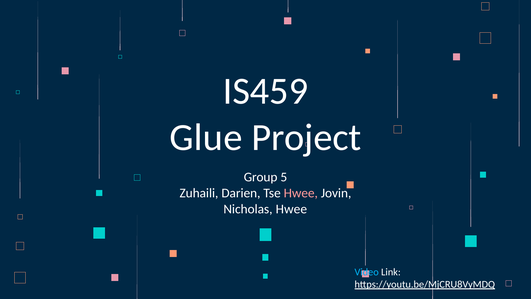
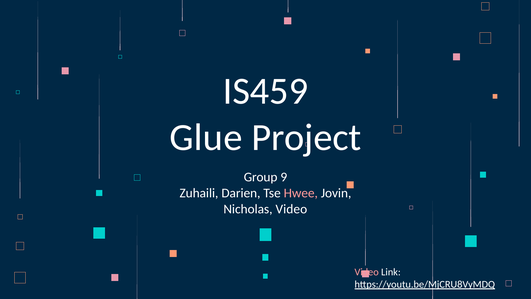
5: 5 -> 9 (284, 177)
Nicholas Hwee: Hwee -> Video (291, 209)
Video colour: light blue -> pink (367, 272)
